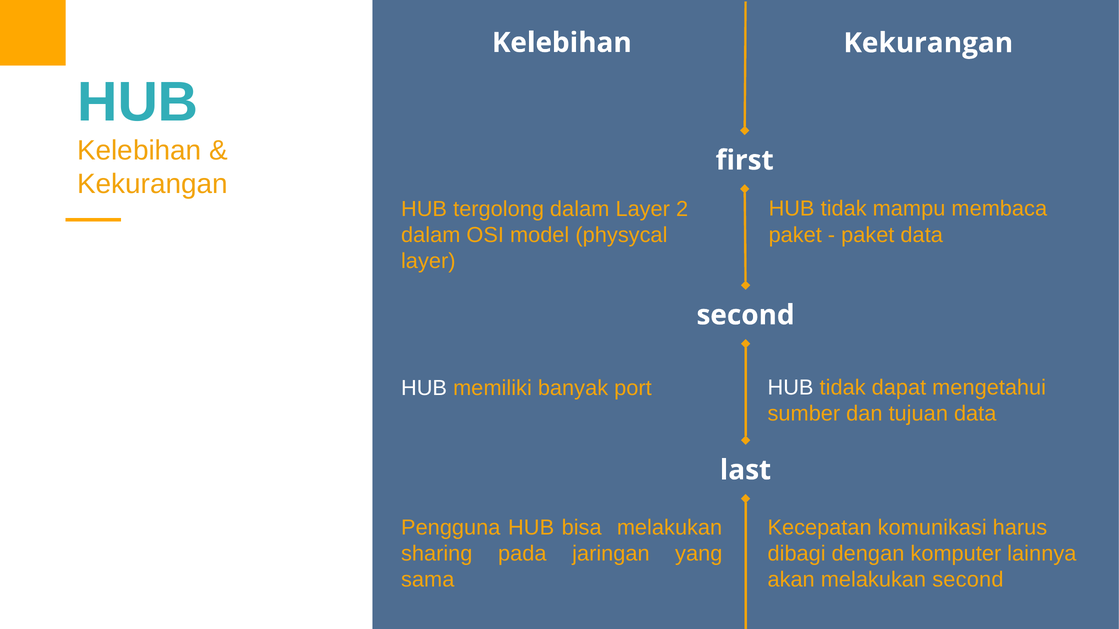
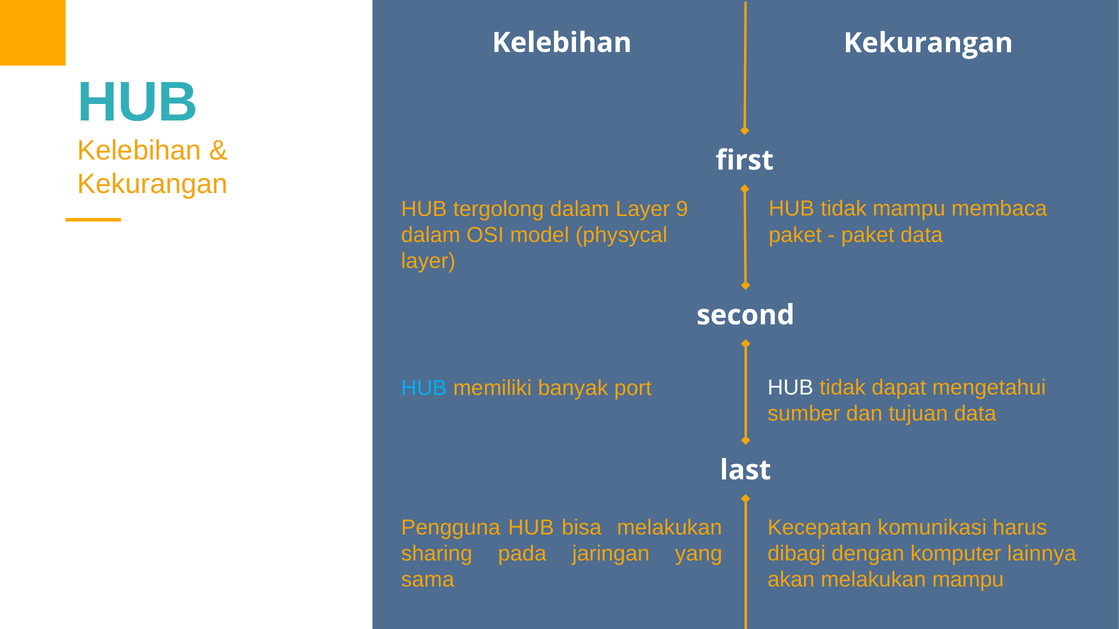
2: 2 -> 9 (682, 209)
HUB colour: white -> light blue (424, 389)
melakukan second: second -> mampu (968, 580)
